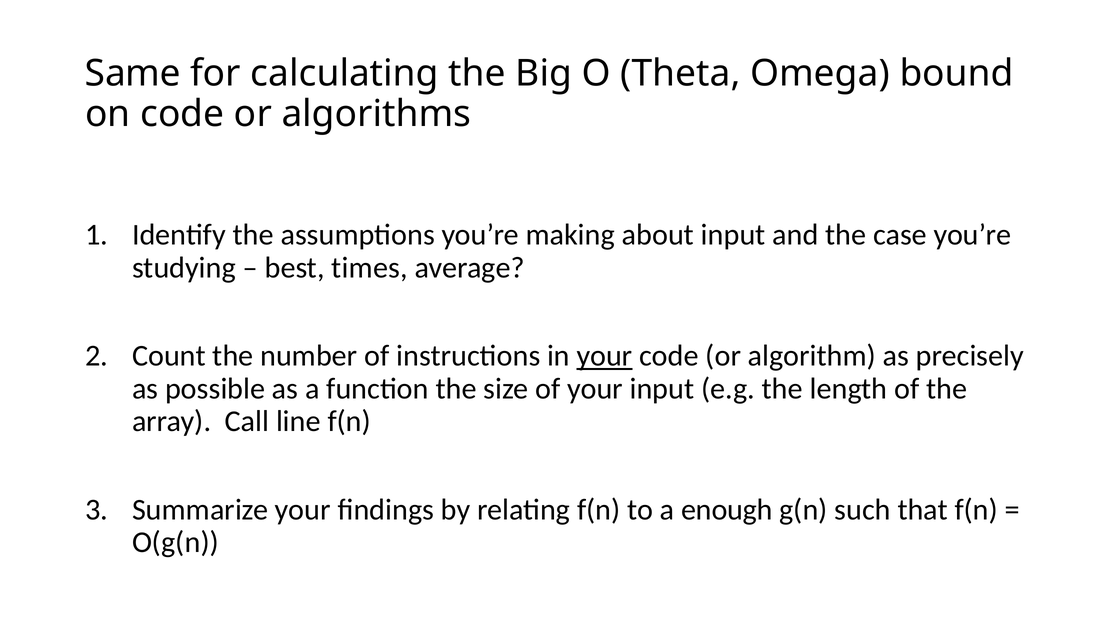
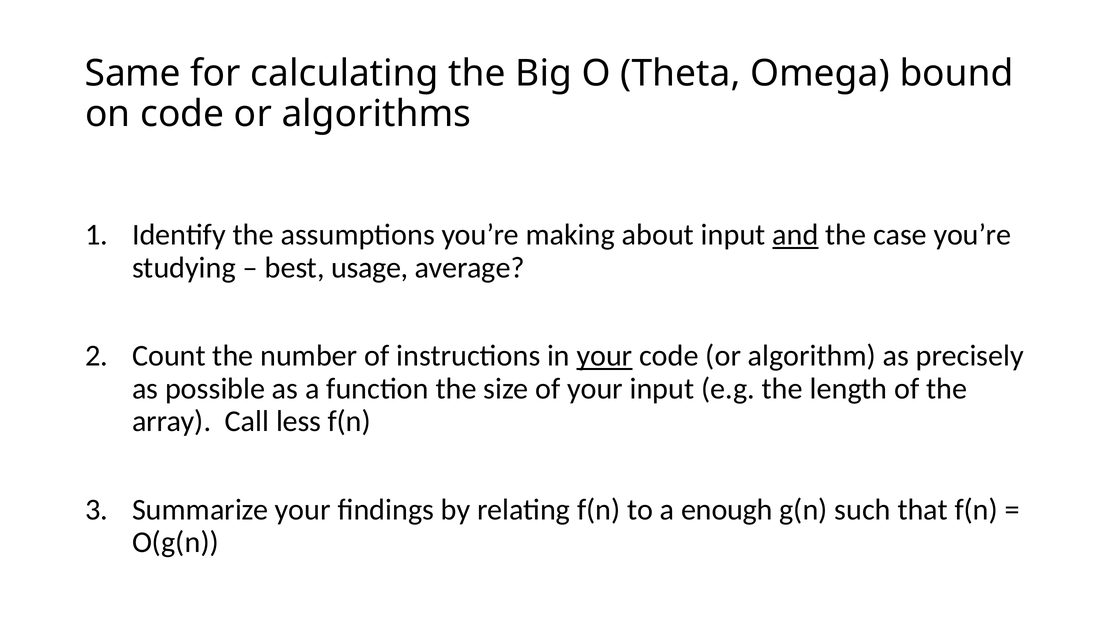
and underline: none -> present (795, 235)
times: times -> usage (370, 268)
line: line -> less (299, 421)
